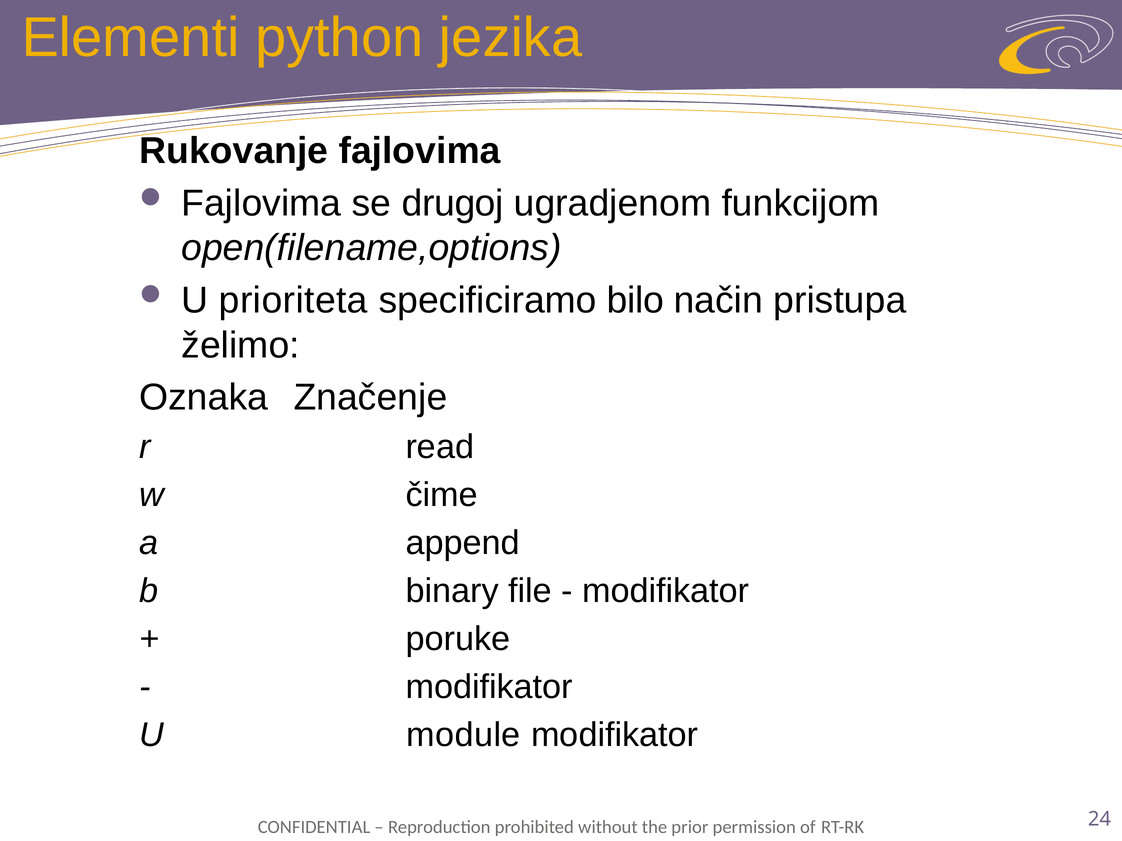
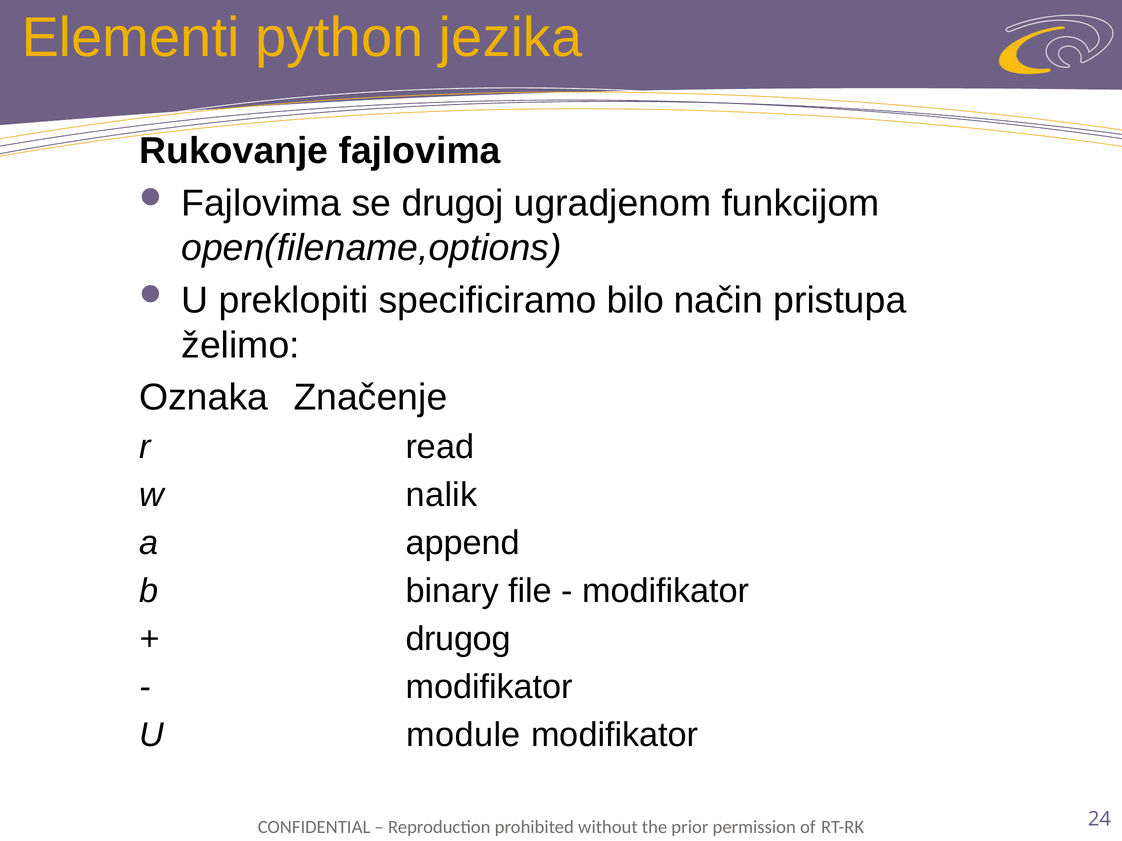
prioriteta: prioriteta -> preklopiti (294, 301)
čime: čime -> nalik (442, 495)
poruke: poruke -> drugog (458, 639)
